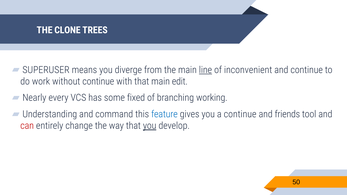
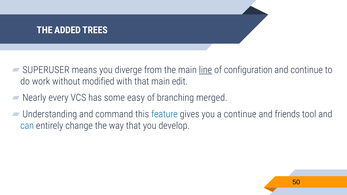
CLONE: CLONE -> ADDED (67, 30)
inconvenient: inconvenient -> configuration (248, 70)
without continue: continue -> modified (98, 81)
fixed: fixed -> easy (136, 98)
working: working -> merged (212, 98)
can colour: red -> blue (27, 126)
you underline: present -> none (150, 126)
